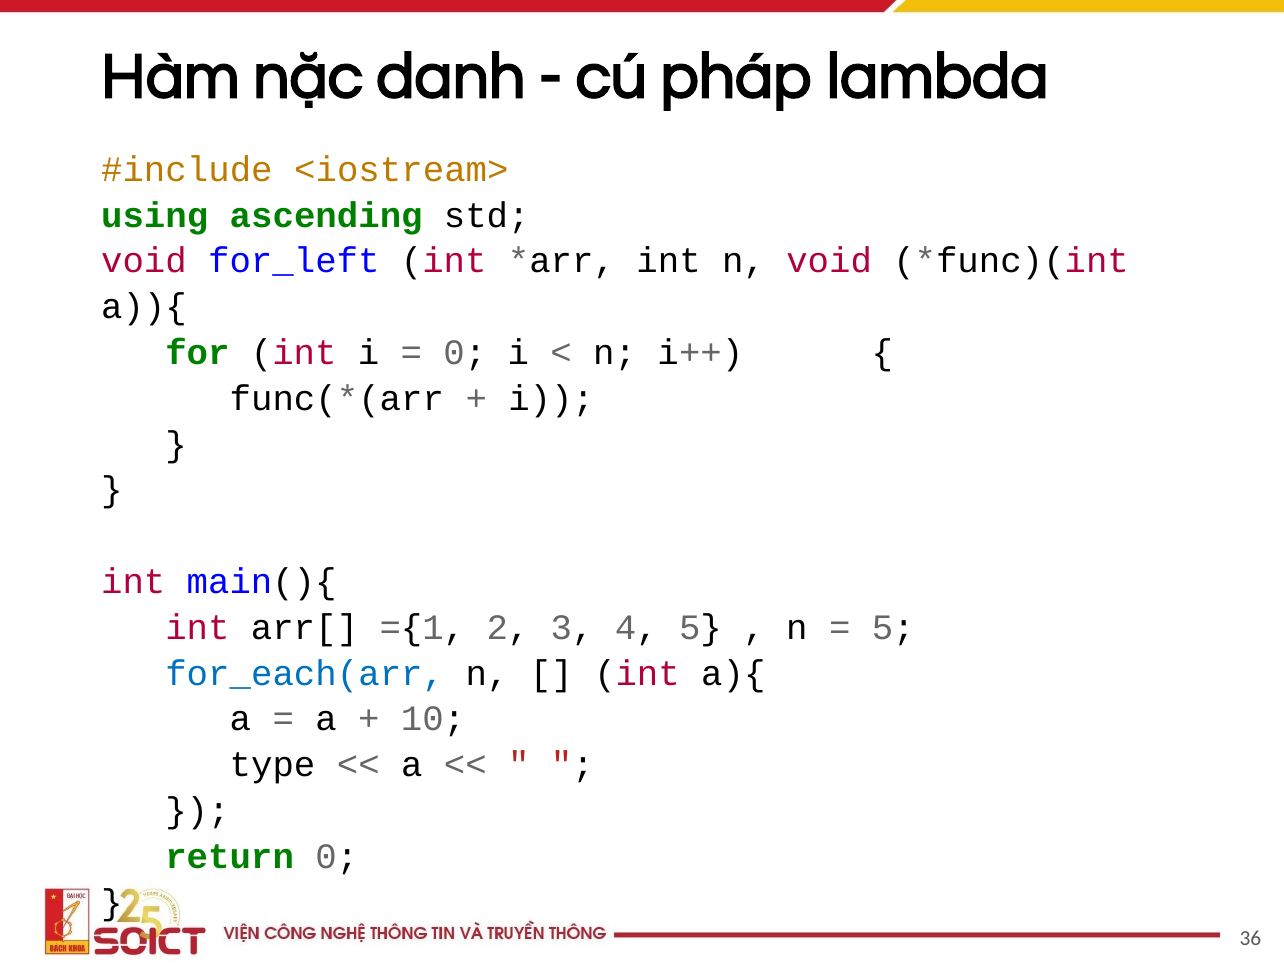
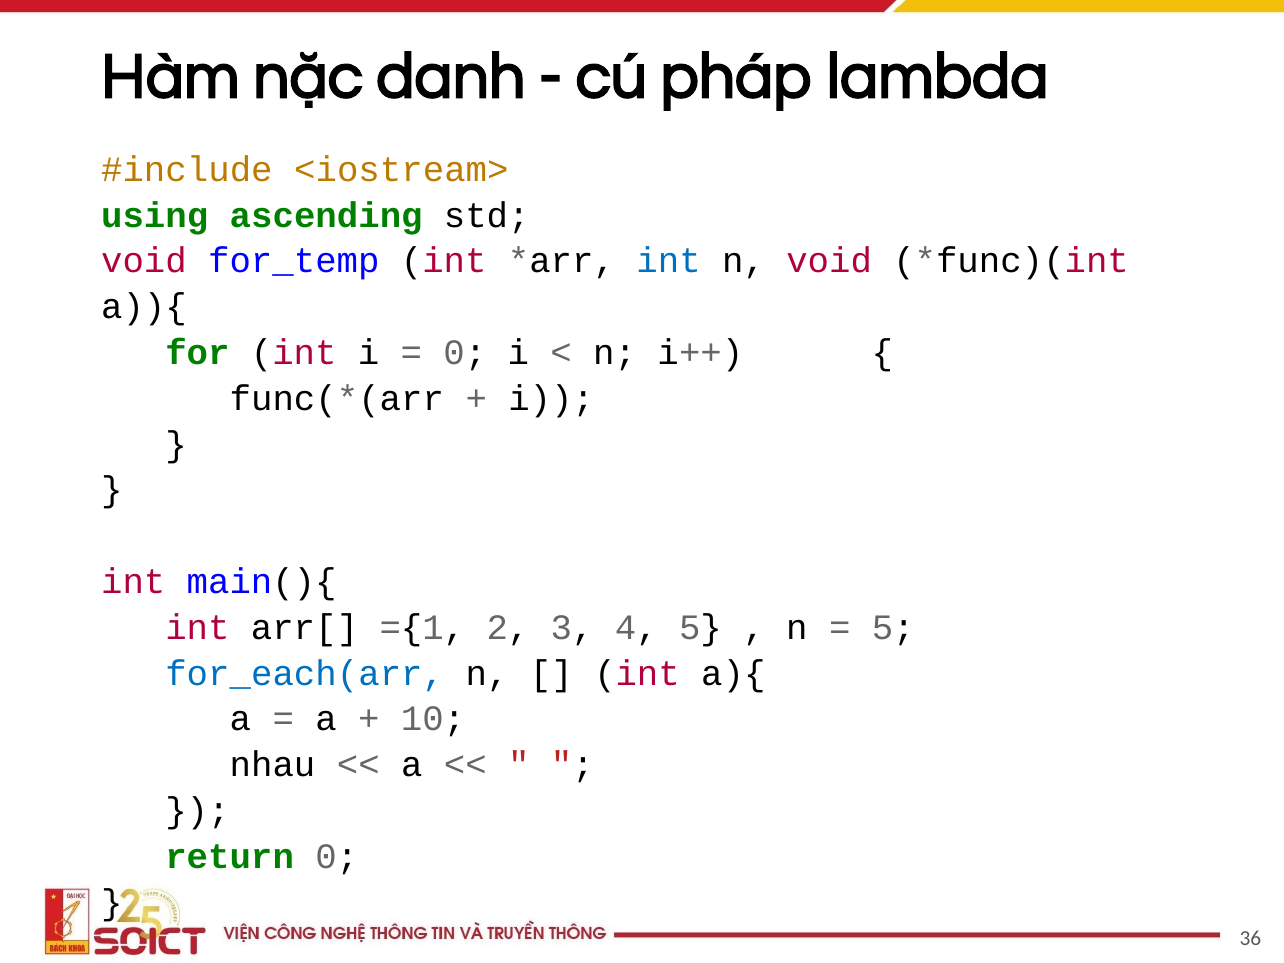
for_left: for_left -> for_temp (294, 261)
int colour: black -> blue (669, 261)
type: type -> nhau (273, 765)
